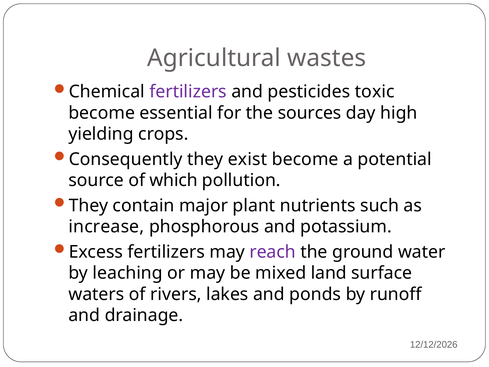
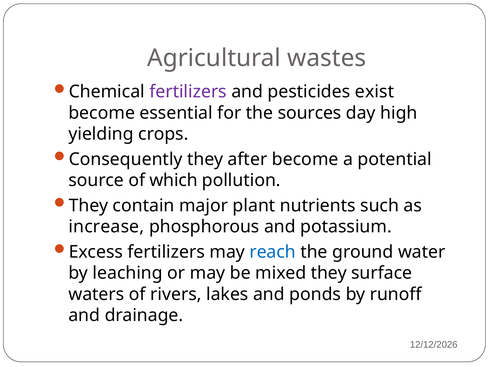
toxic: toxic -> exist (375, 92)
exist: exist -> after (247, 159)
reach colour: purple -> blue (273, 252)
mixed land: land -> they (329, 273)
